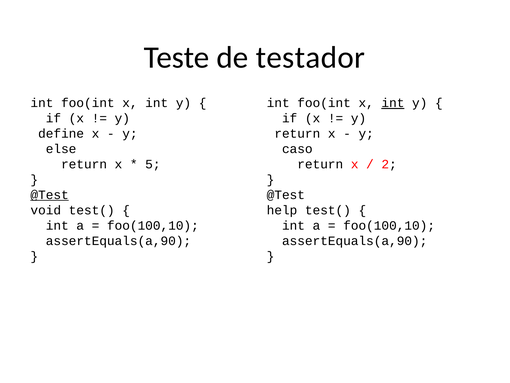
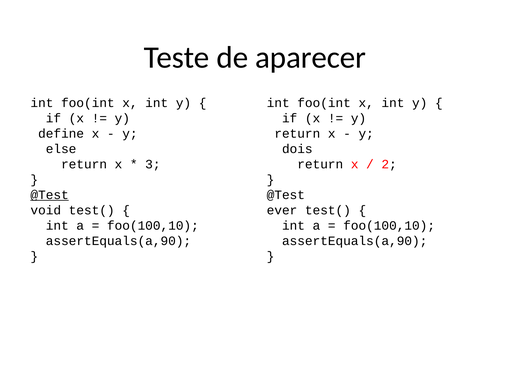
testador: testador -> aparecer (311, 57)
int underline: present -> none (393, 103)
caso: caso -> dois (297, 149)
5: 5 -> 3 (153, 164)
help: help -> ever (282, 210)
